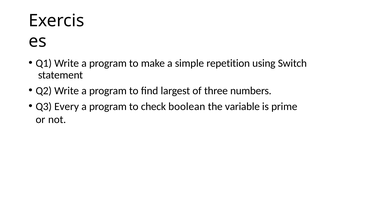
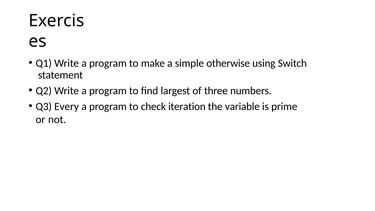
repetition: repetition -> otherwise (228, 63)
boolean: boolean -> iteration (187, 106)
